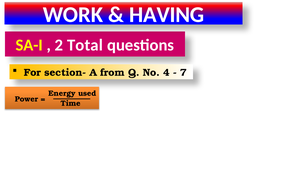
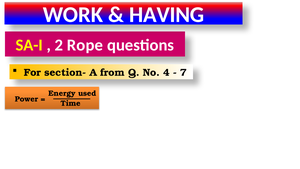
Total: Total -> Rope (85, 45)
